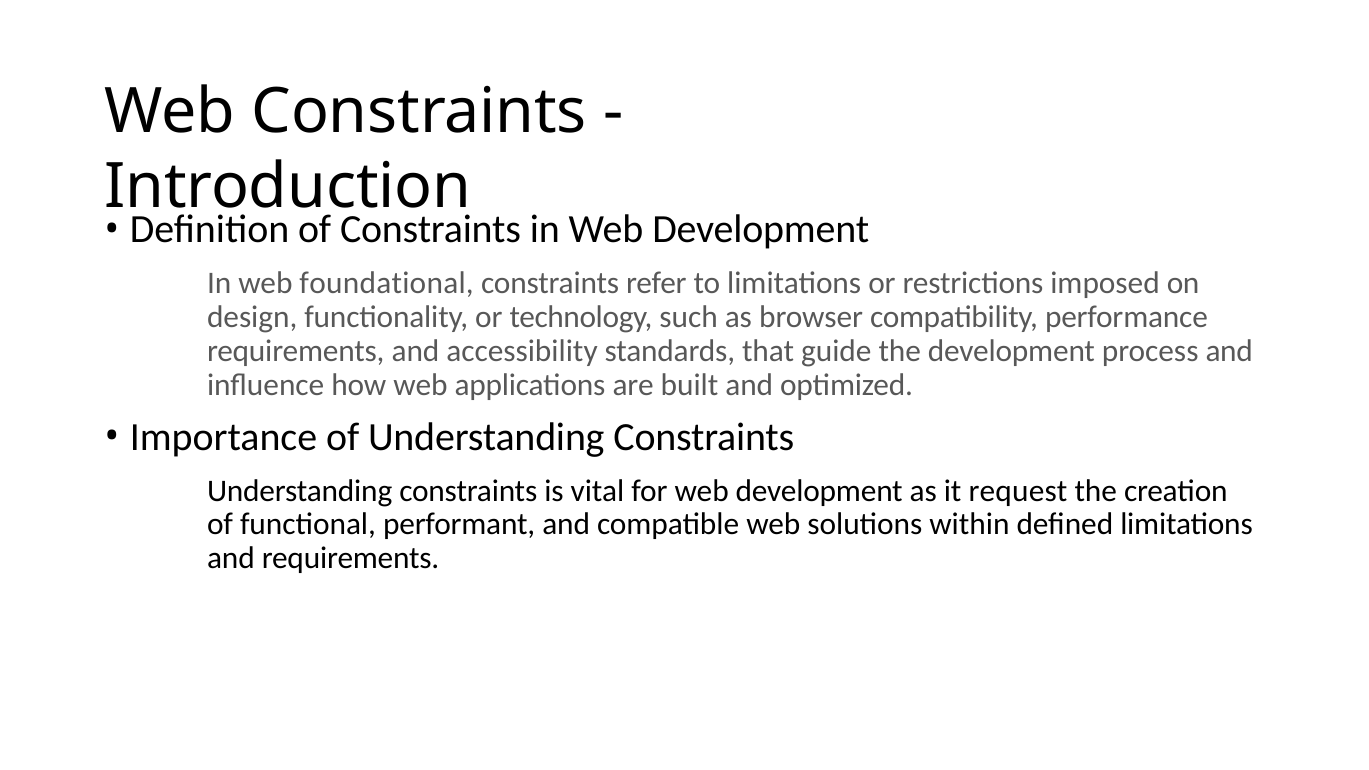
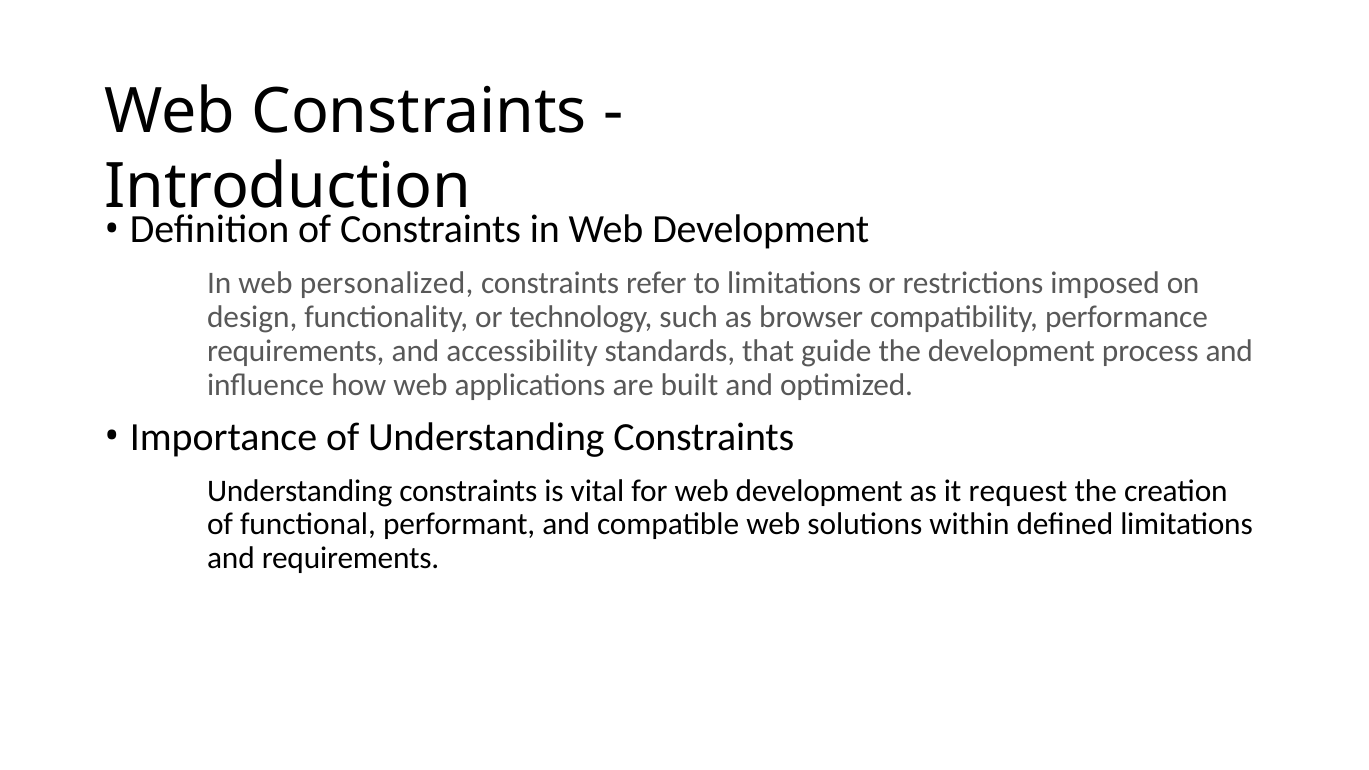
foundational: foundational -> personalized (387, 283)
